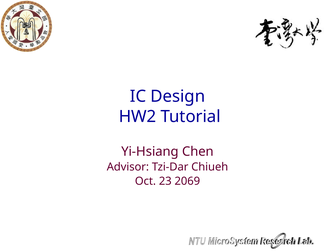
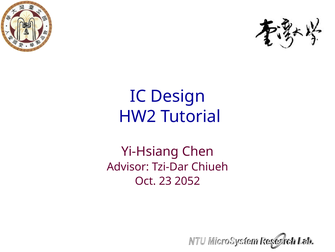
2069: 2069 -> 2052 (187, 181)
